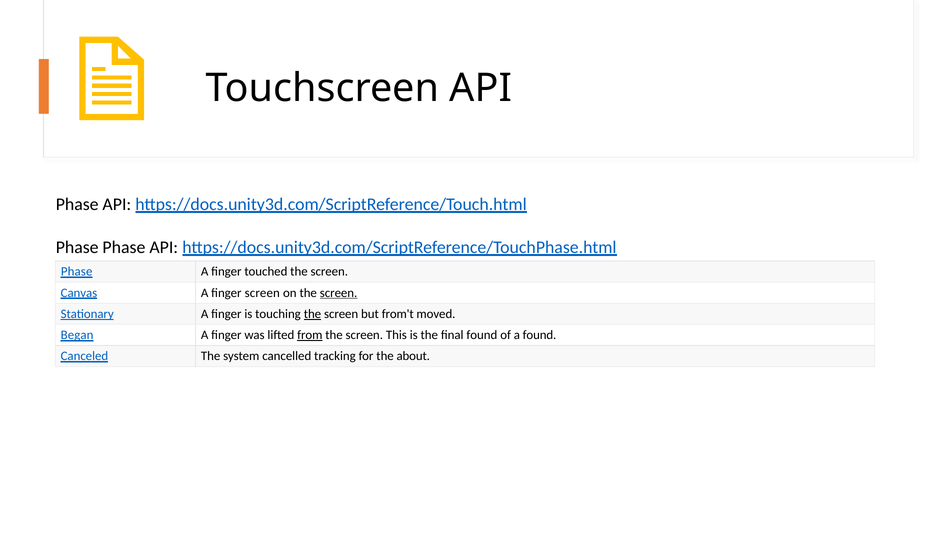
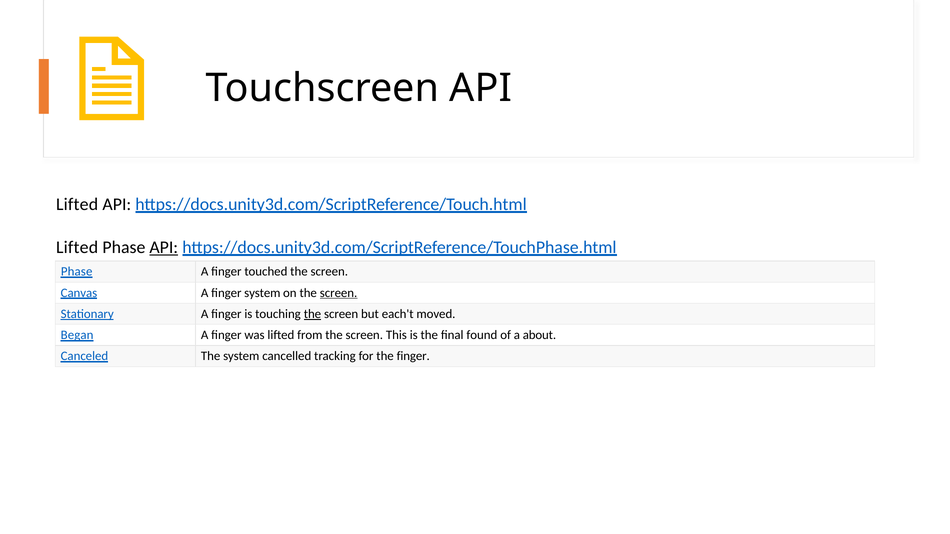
Phase: Phase -> Lifted (77, 204)
Phase: Phase -> Lifted (77, 247)
API underline: none -> present (164, 247)
finger screen: screen -> system (262, 293)
from't: from't -> each't (398, 314)
from underline: present -> none (310, 335)
a found: found -> about (539, 335)
the about: about -> finger (413, 356)
